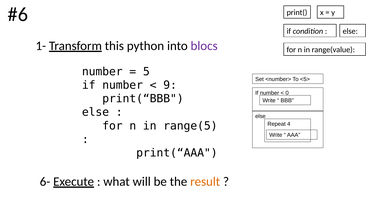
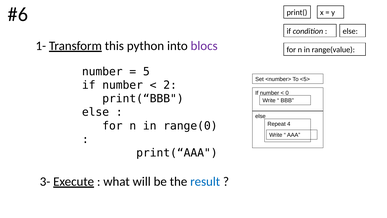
9: 9 -> 2 (170, 85)
range(5: range(5 -> range(0 (190, 126)
6-: 6- -> 3- (45, 181)
result colour: orange -> blue (205, 181)
